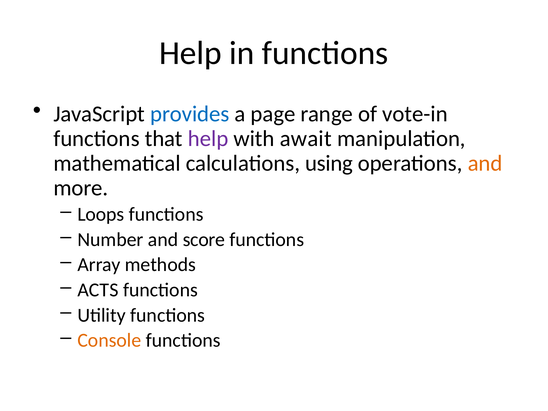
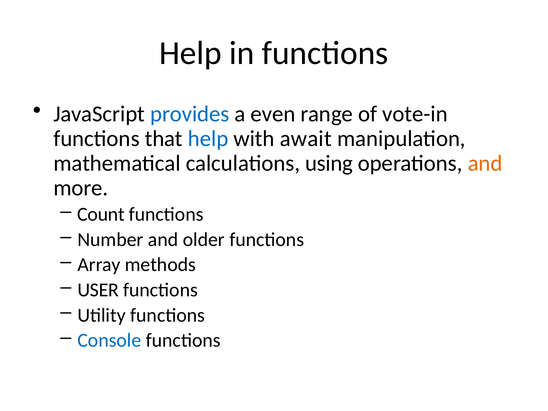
page: page -> even (273, 114)
help colour: purple -> blue (208, 139)
Loops: Loops -> Count (101, 214)
score: score -> older (204, 240)
ACTS: ACTS -> USER (98, 290)
Console colour: orange -> blue (109, 340)
